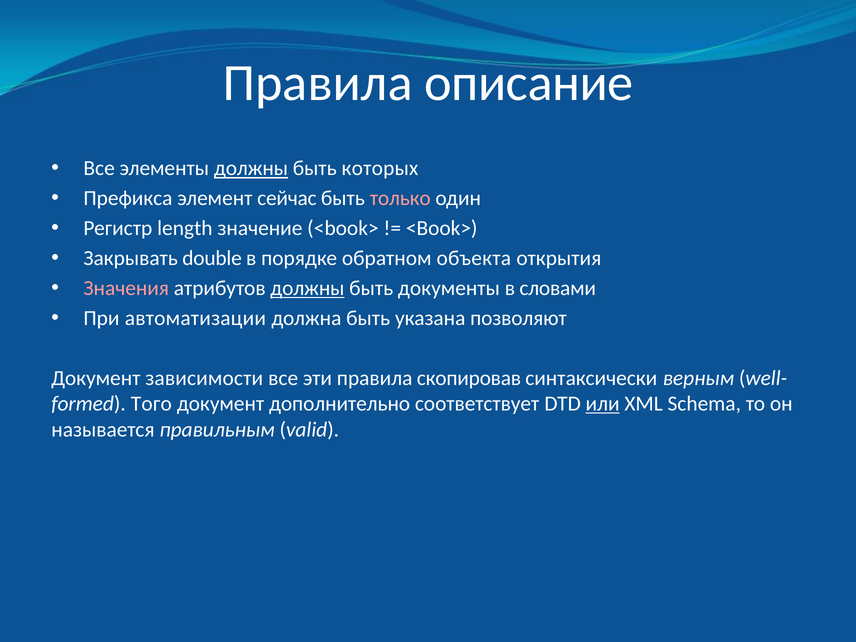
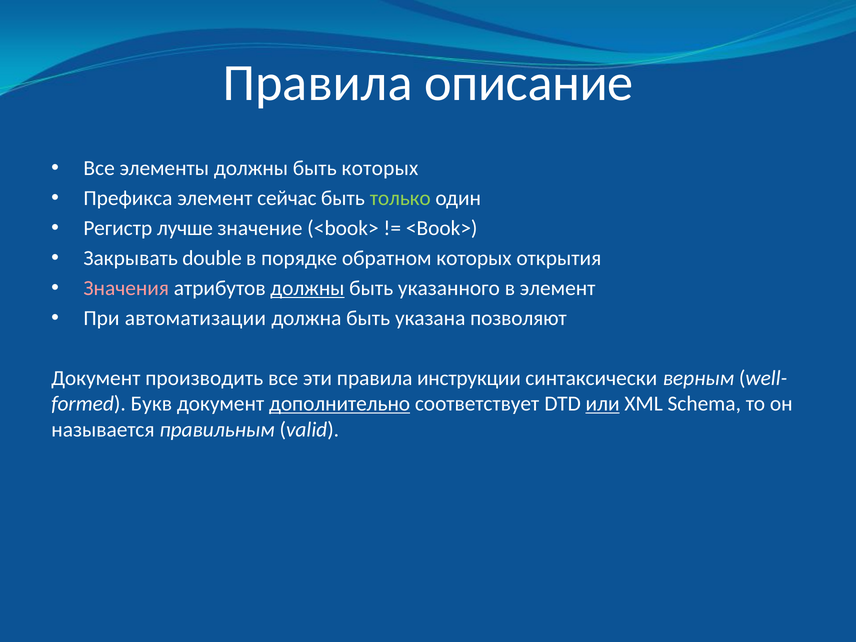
должны underline: present -> none (251, 168)
только colour: pink -> light green (400, 198)
length: length -> лучше (185, 228)
обратном объекта: объекта -> которых (474, 258)
документы: документы -> указанного (449, 288)
в словами: словами -> элемент (558, 288)
зависимости: зависимости -> производить (204, 378)
скопировав: скопировав -> инструкции (469, 378)
Того: Того -> Букв (151, 404)
дополнительно underline: none -> present (340, 404)
